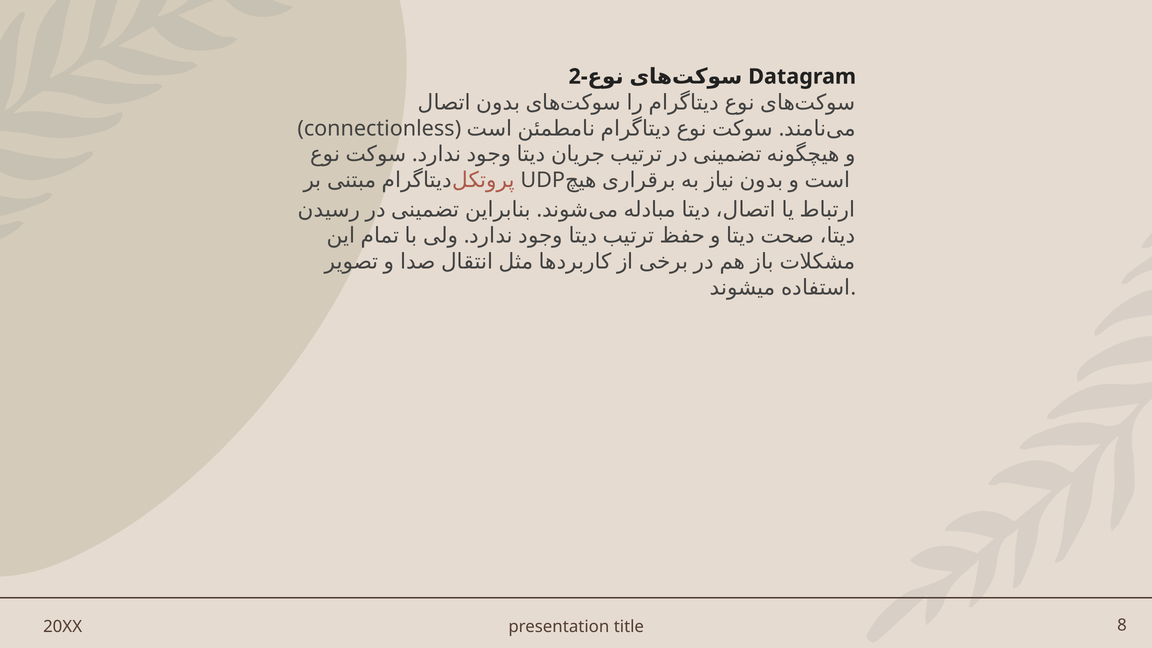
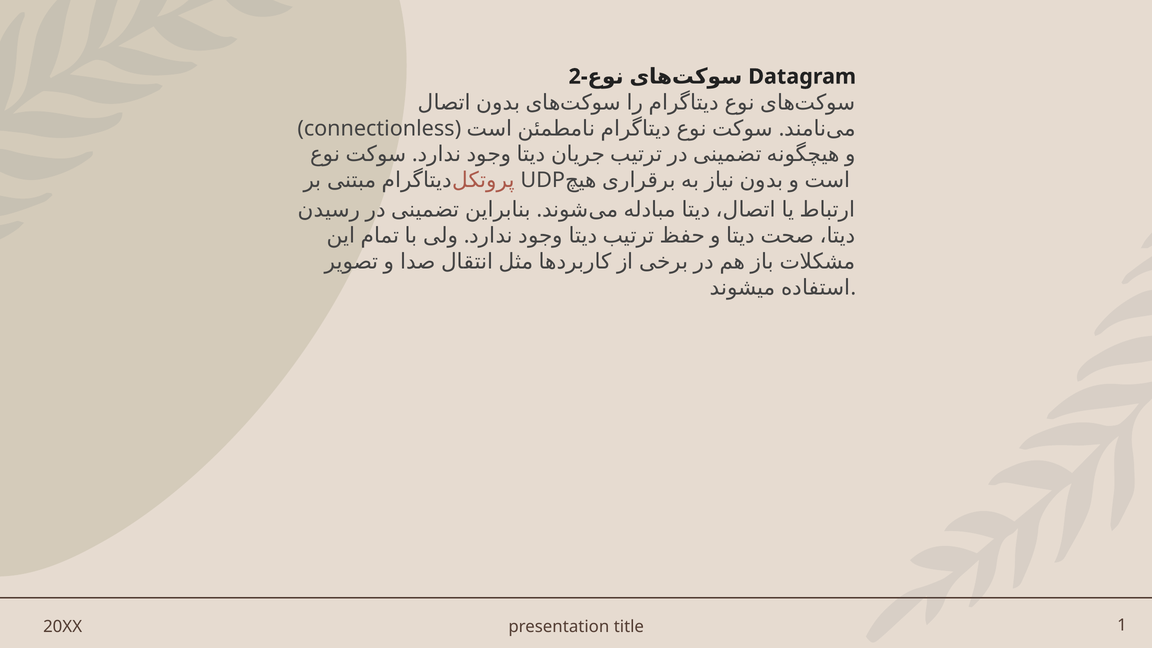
8: 8 -> 1 (1122, 625)
